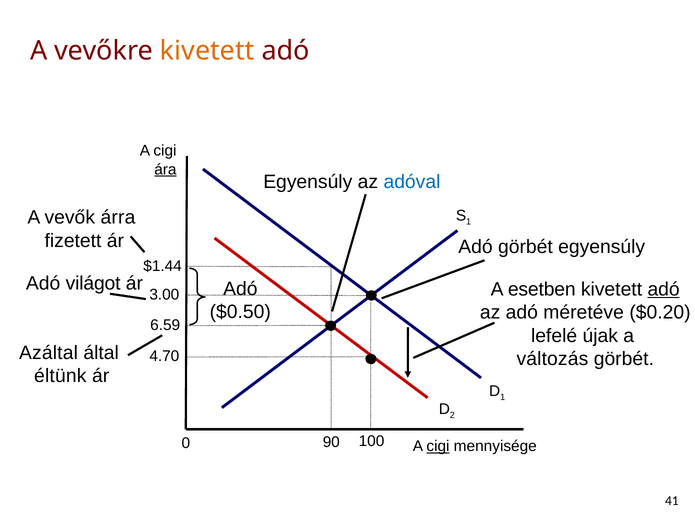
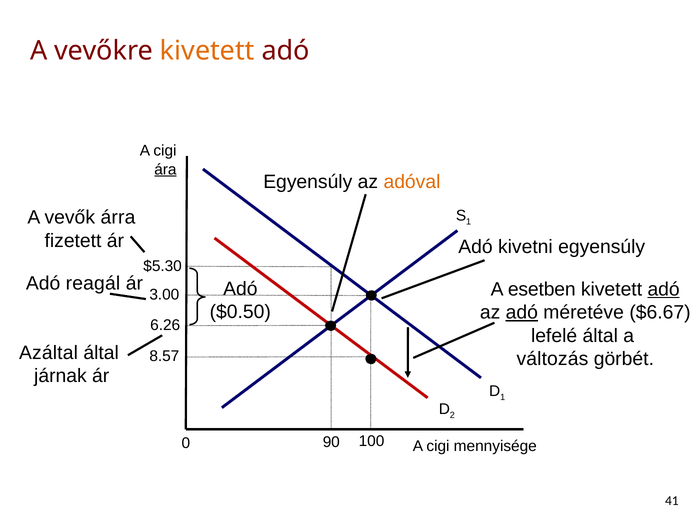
adóval colour: blue -> orange (412, 181)
Adó görbét: görbét -> kivetni (525, 247)
$1.44: $1.44 -> $5.30 (163, 266)
világot: világot -> reagál (93, 283)
adó underline: none -> present (522, 312)
$0.20: $0.20 -> $6.67 (660, 312)
6.59: 6.59 -> 6.26 (165, 325)
lefelé újak: újak -> által (600, 335)
4.70: 4.70 -> 8.57 (164, 355)
éltünk: éltünk -> járnak (60, 375)
cigi underline: present -> none (438, 446)
